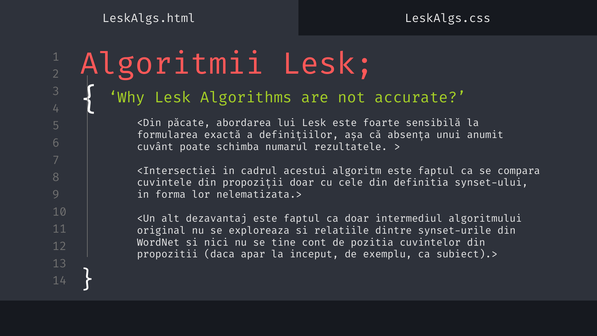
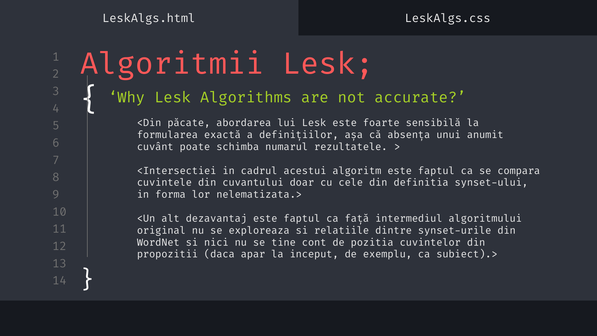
propoziții: propoziții -> cuvantului (253, 183)
ca doar: doar -> față (357, 218)
